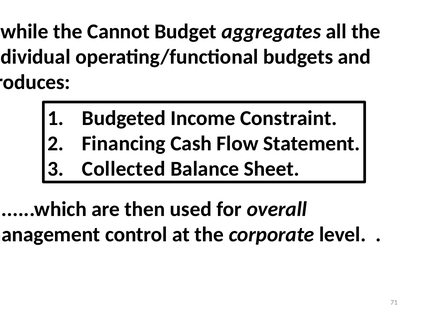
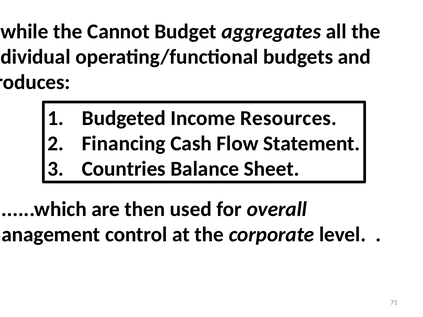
Constraint: Constraint -> Resources (289, 118)
Collected: Collected -> Countries (124, 169)
